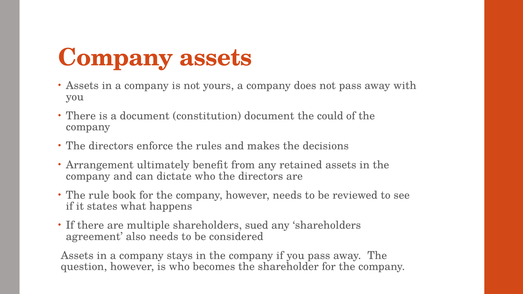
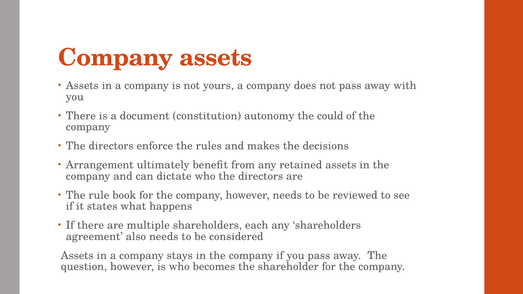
constitution document: document -> autonomy (269, 116)
sued: sued -> each (257, 226)
